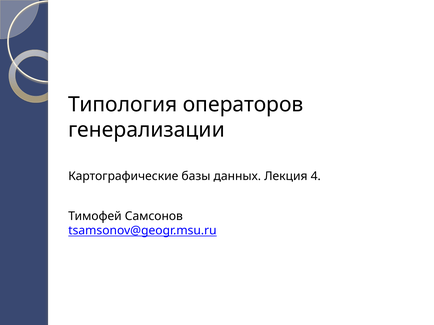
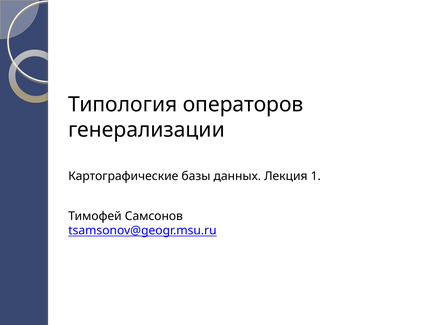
4: 4 -> 1 (316, 177)
